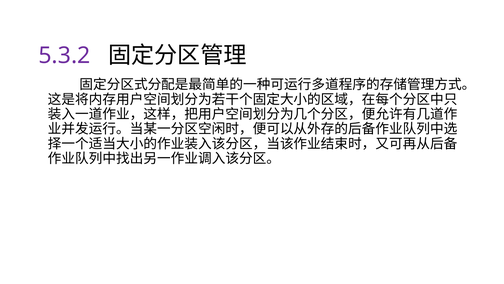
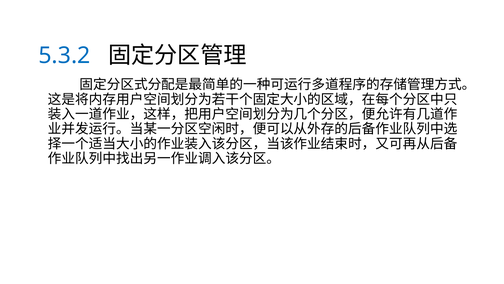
5.3.2 colour: purple -> blue (64, 55)
